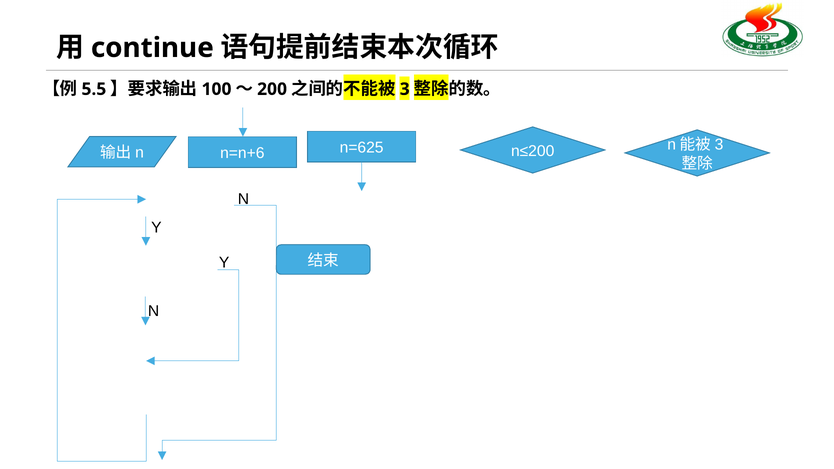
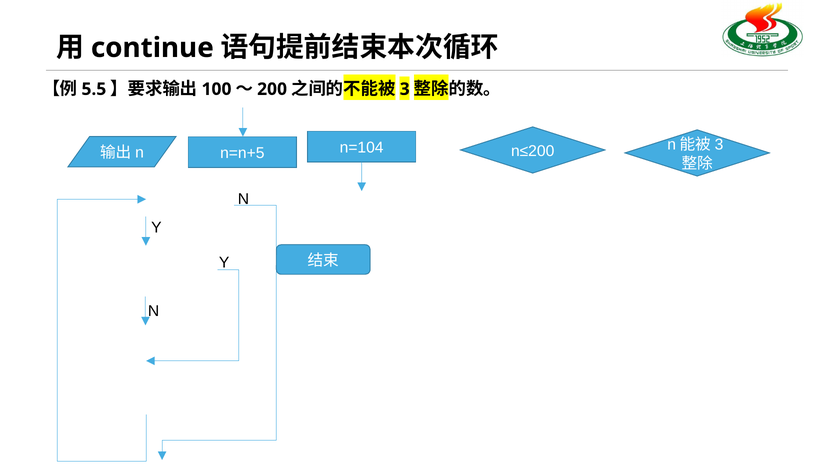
n=625: n=625 -> n=104 (362, 148)
n=n+6: n=n+6 -> n=n+5 (242, 153)
